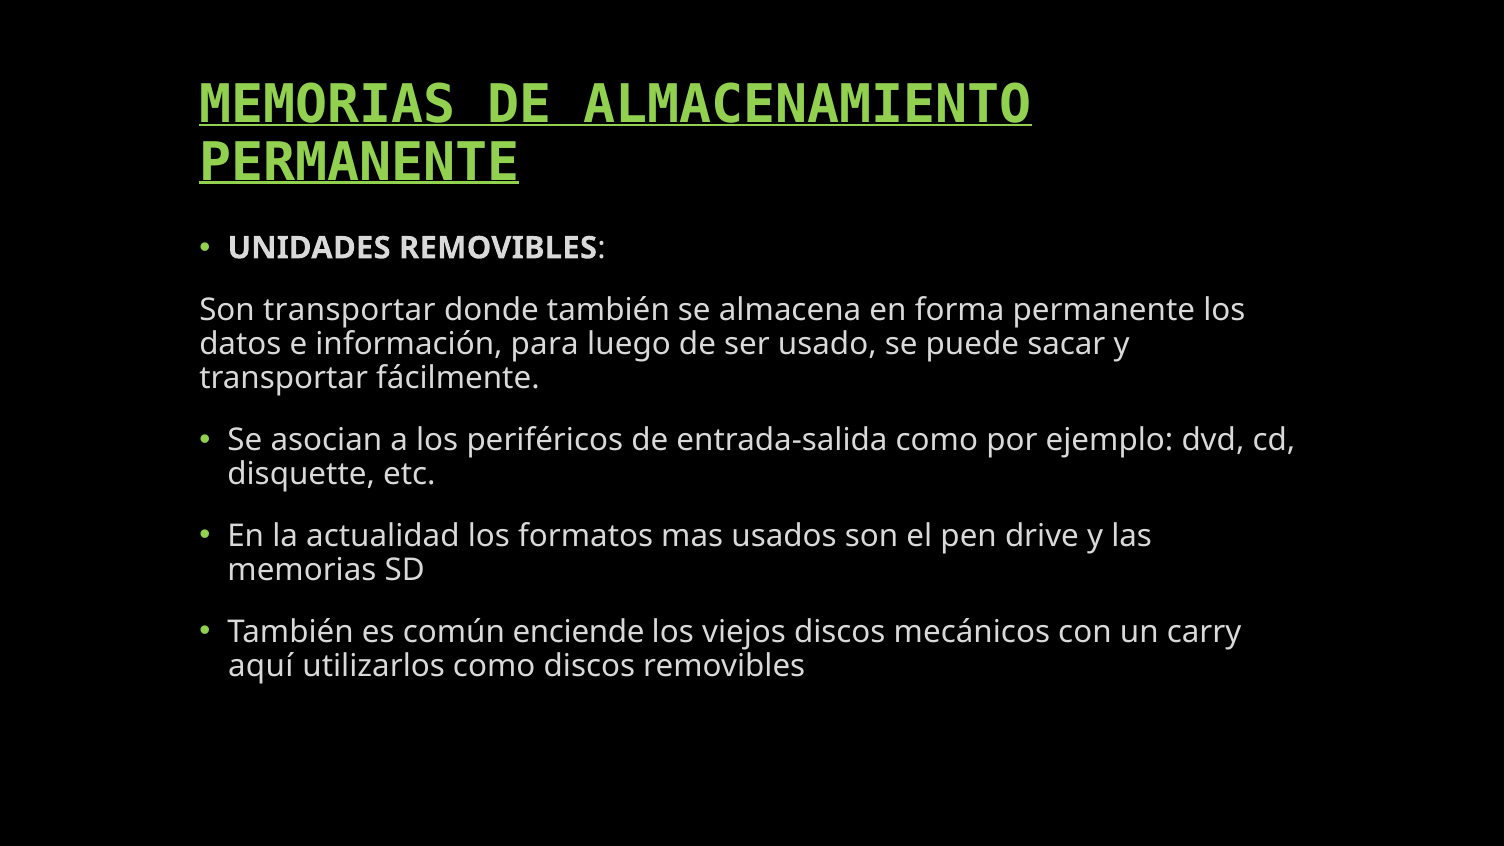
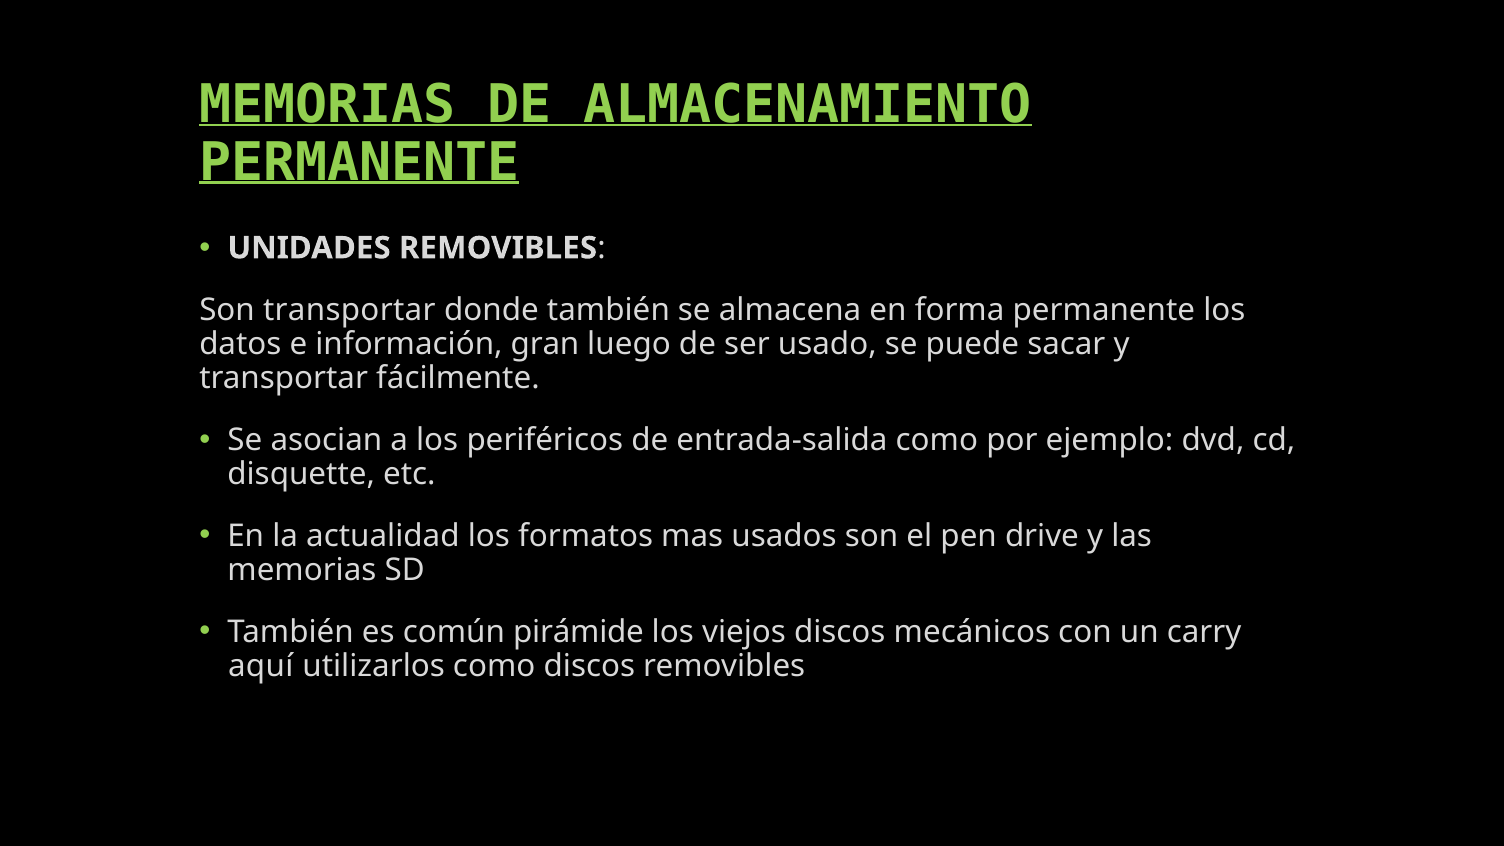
para: para -> gran (545, 344)
enciende: enciende -> pirámide (579, 632)
